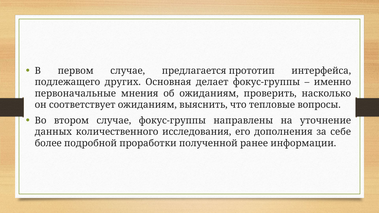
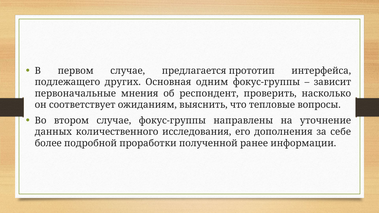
делает: делает -> одним (212, 82)
именно: именно -> зависит (332, 82)
об ожиданиям: ожиданиям -> респондент (209, 94)
